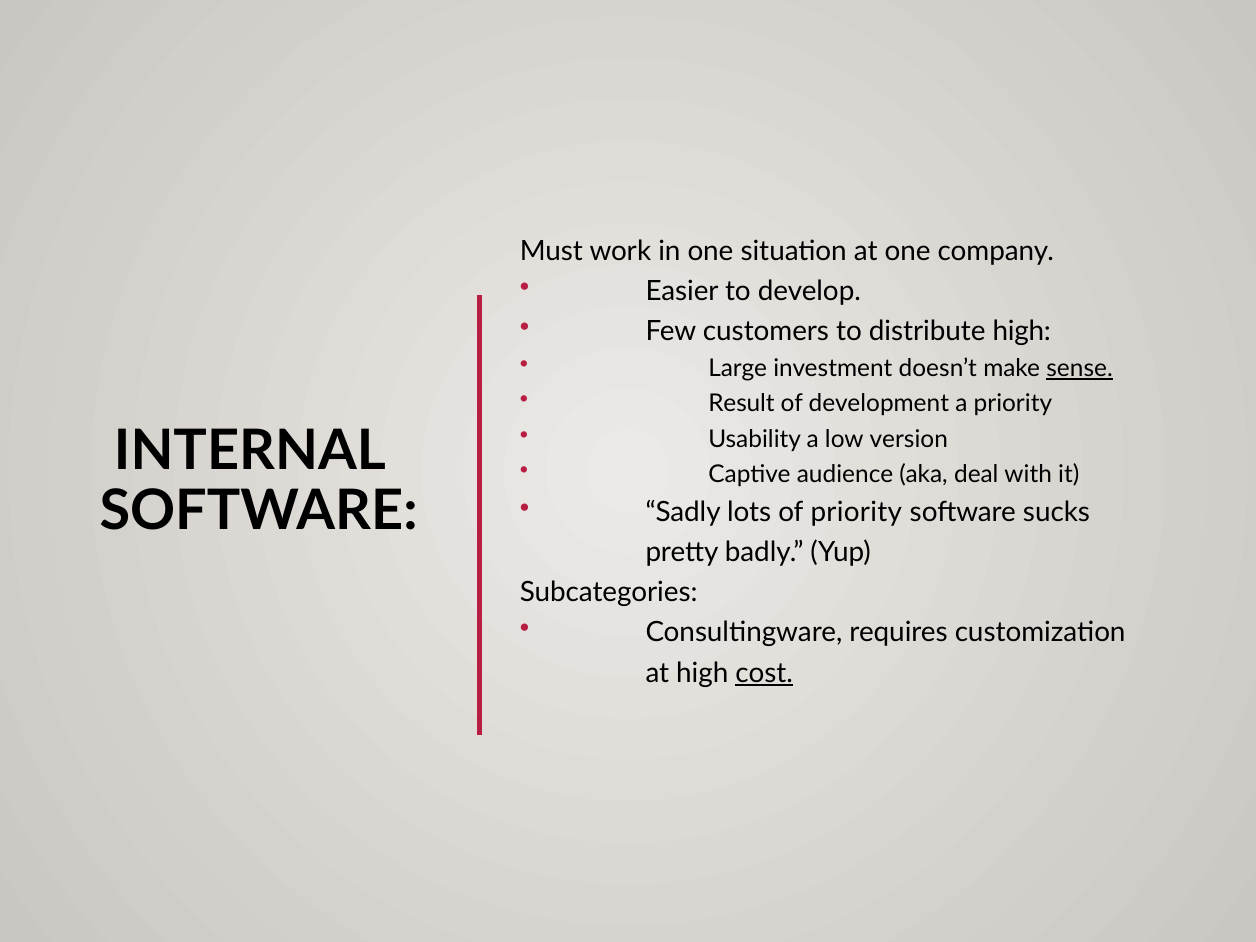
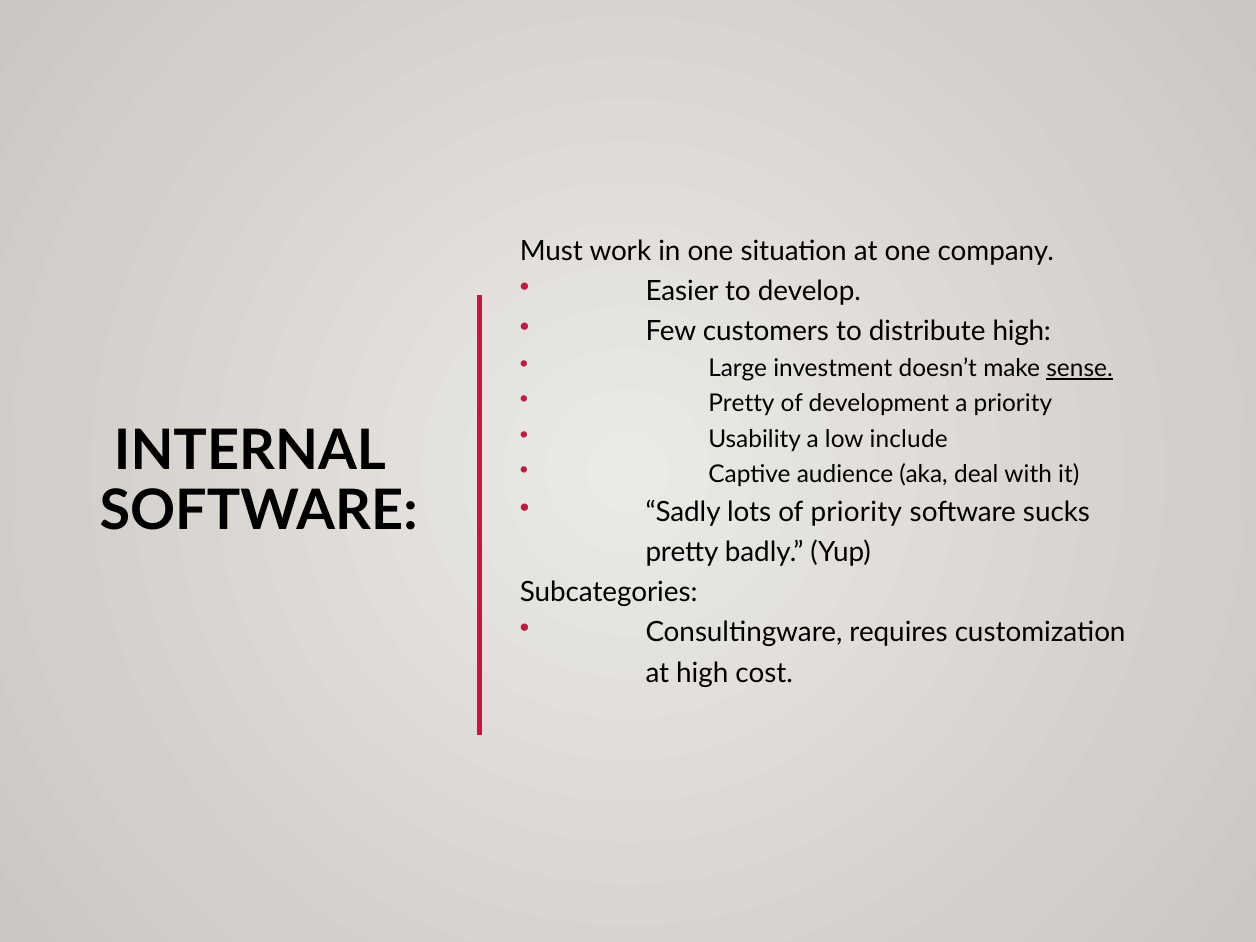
Result: Result -> Pretty (741, 404)
version: version -> include (909, 439)
cost underline: present -> none (764, 673)
